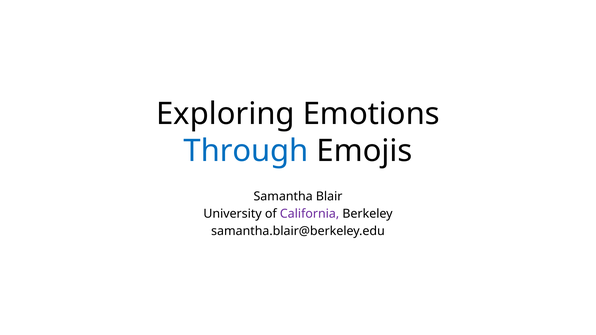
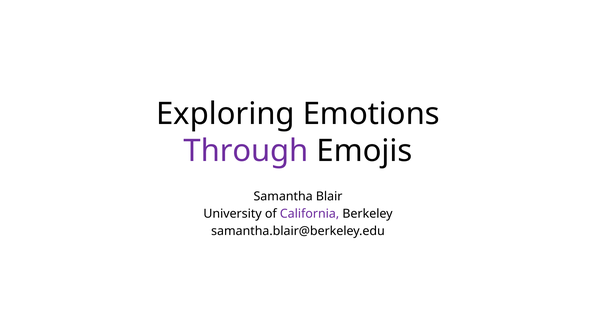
Through colour: blue -> purple (246, 151)
